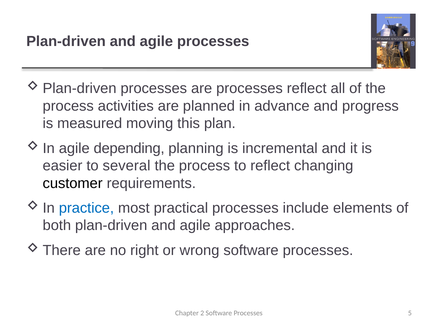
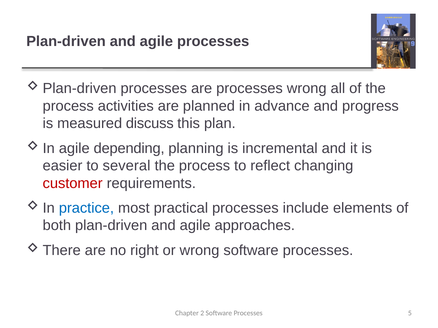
processes reflect: reflect -> wrong (307, 89)
moving: moving -> discuss (150, 124)
customer colour: black -> red (73, 184)
